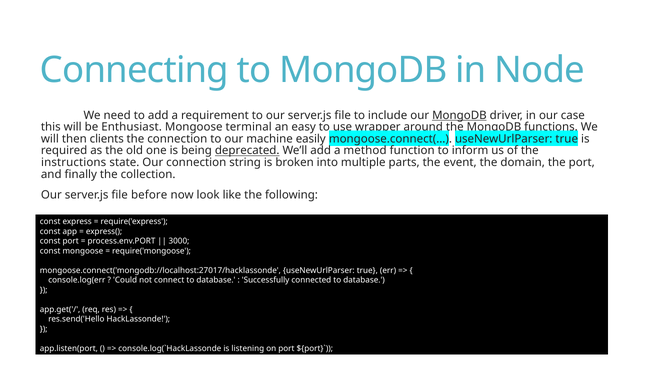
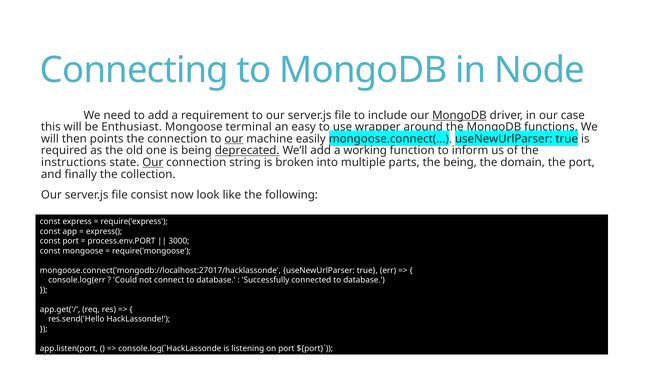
clients: clients -> points (107, 139)
our underline: none -> present (234, 139)
method: method -> working (365, 151)
Our underline: none -> present (153, 162)
the event: event -> being (460, 162)
before: before -> consist (149, 195)
